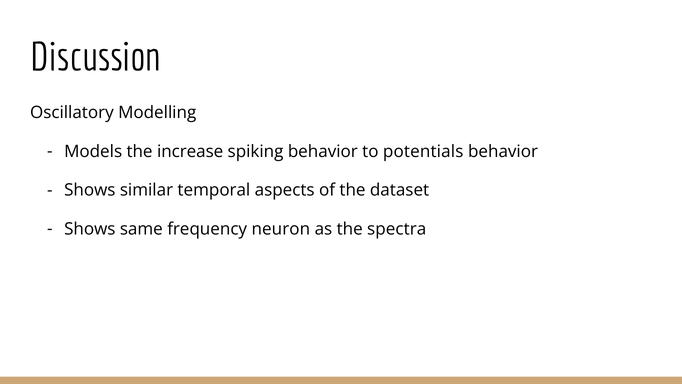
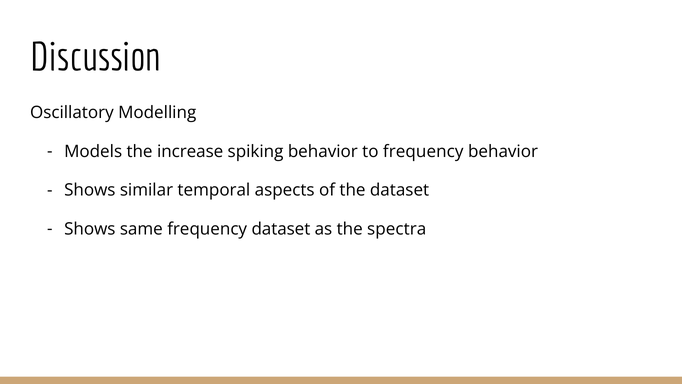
to potentials: potentials -> frequency (423, 151)
frequency neuron: neuron -> dataset (281, 229)
